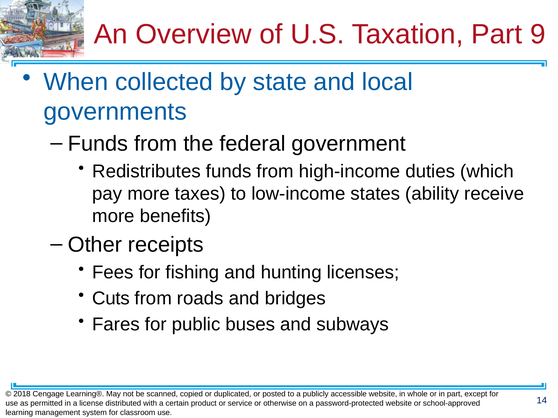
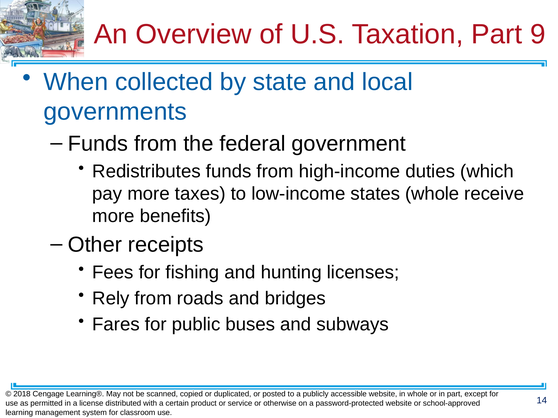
states ability: ability -> whole (432, 194)
Cuts: Cuts -> Rely (111, 299)
